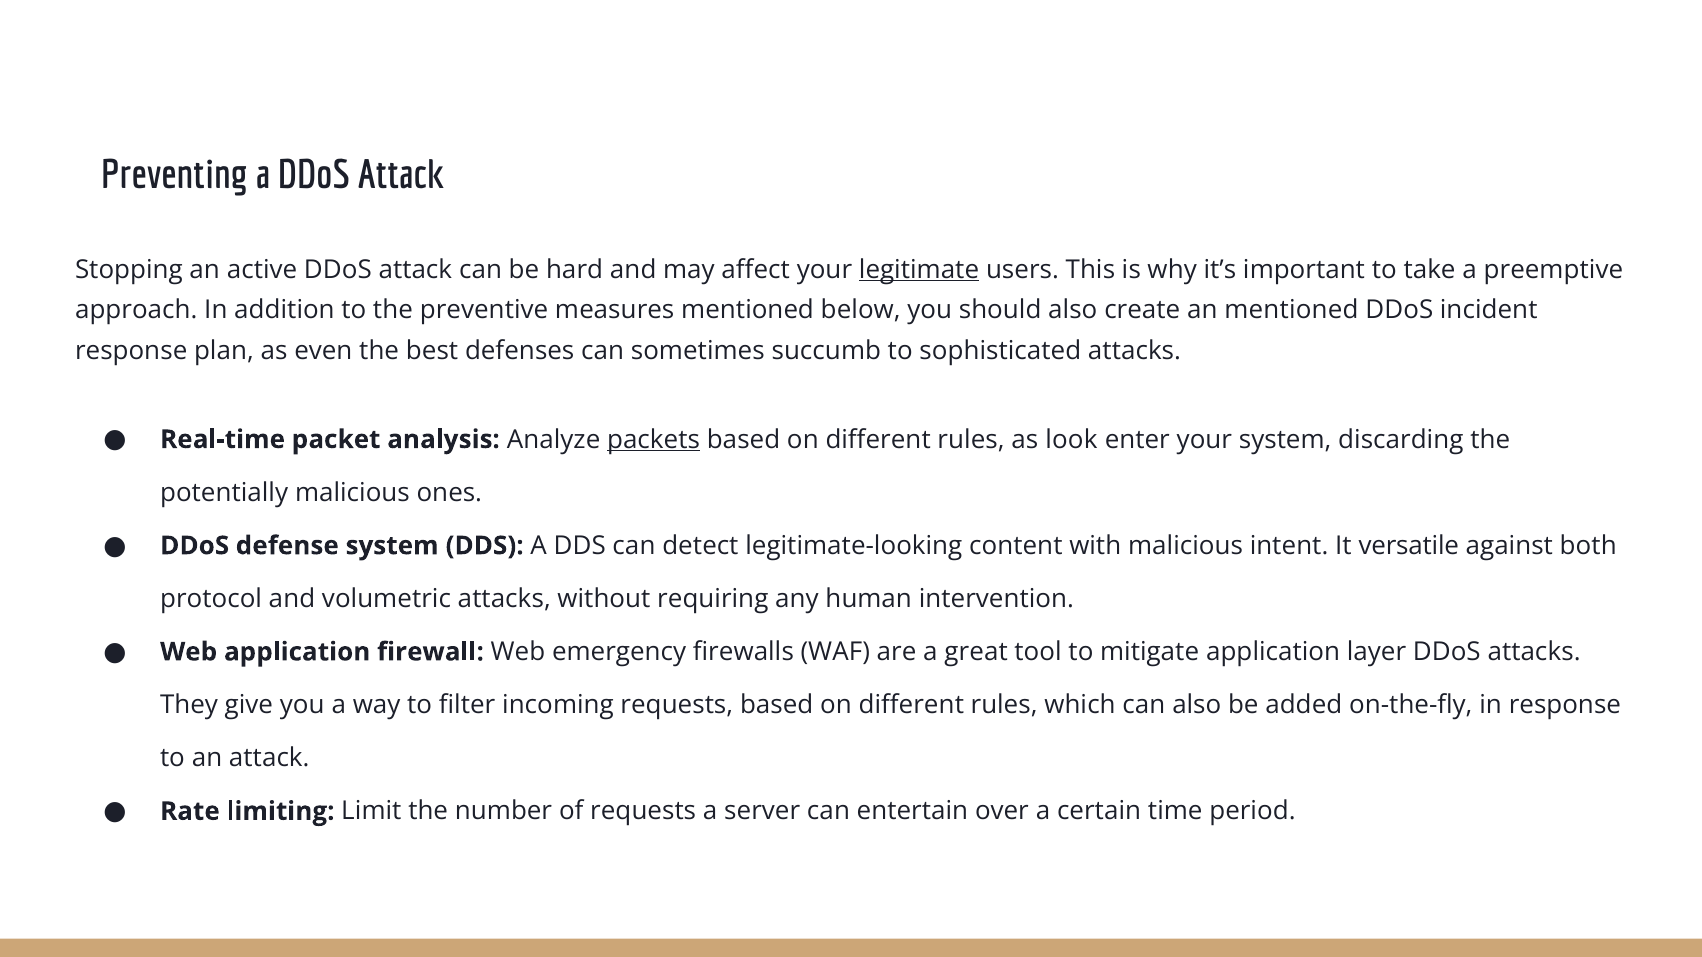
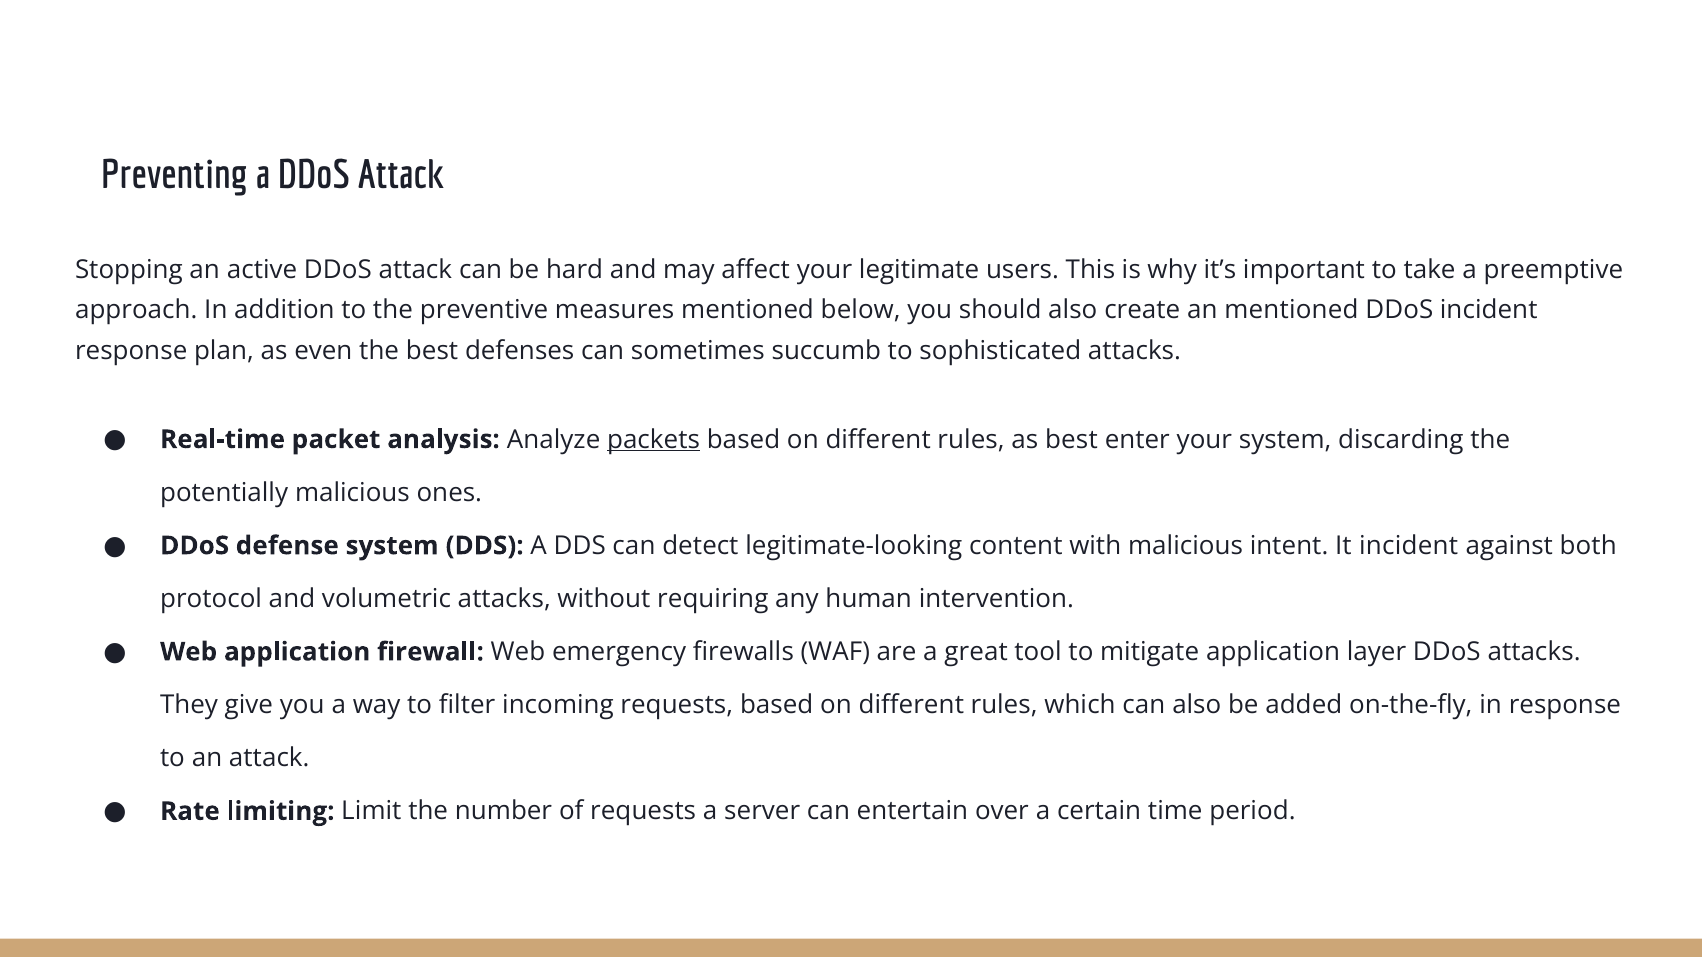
legitimate underline: present -> none (919, 270)
as look: look -> best (1071, 440)
It versatile: versatile -> incident (1409, 546)
